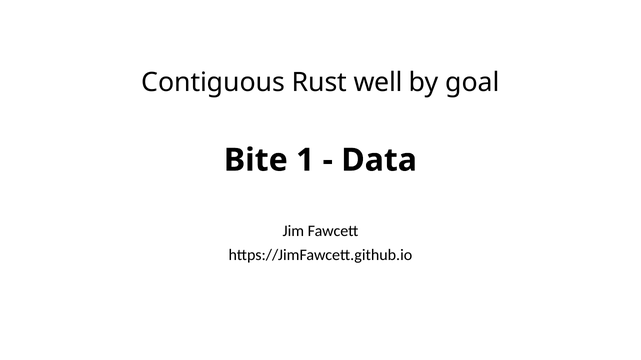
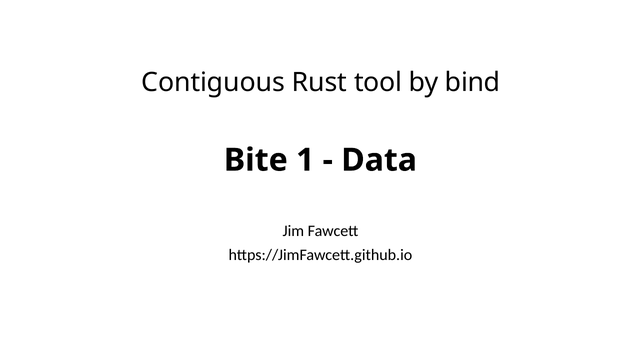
well: well -> tool (378, 82)
goal: goal -> bind (473, 82)
